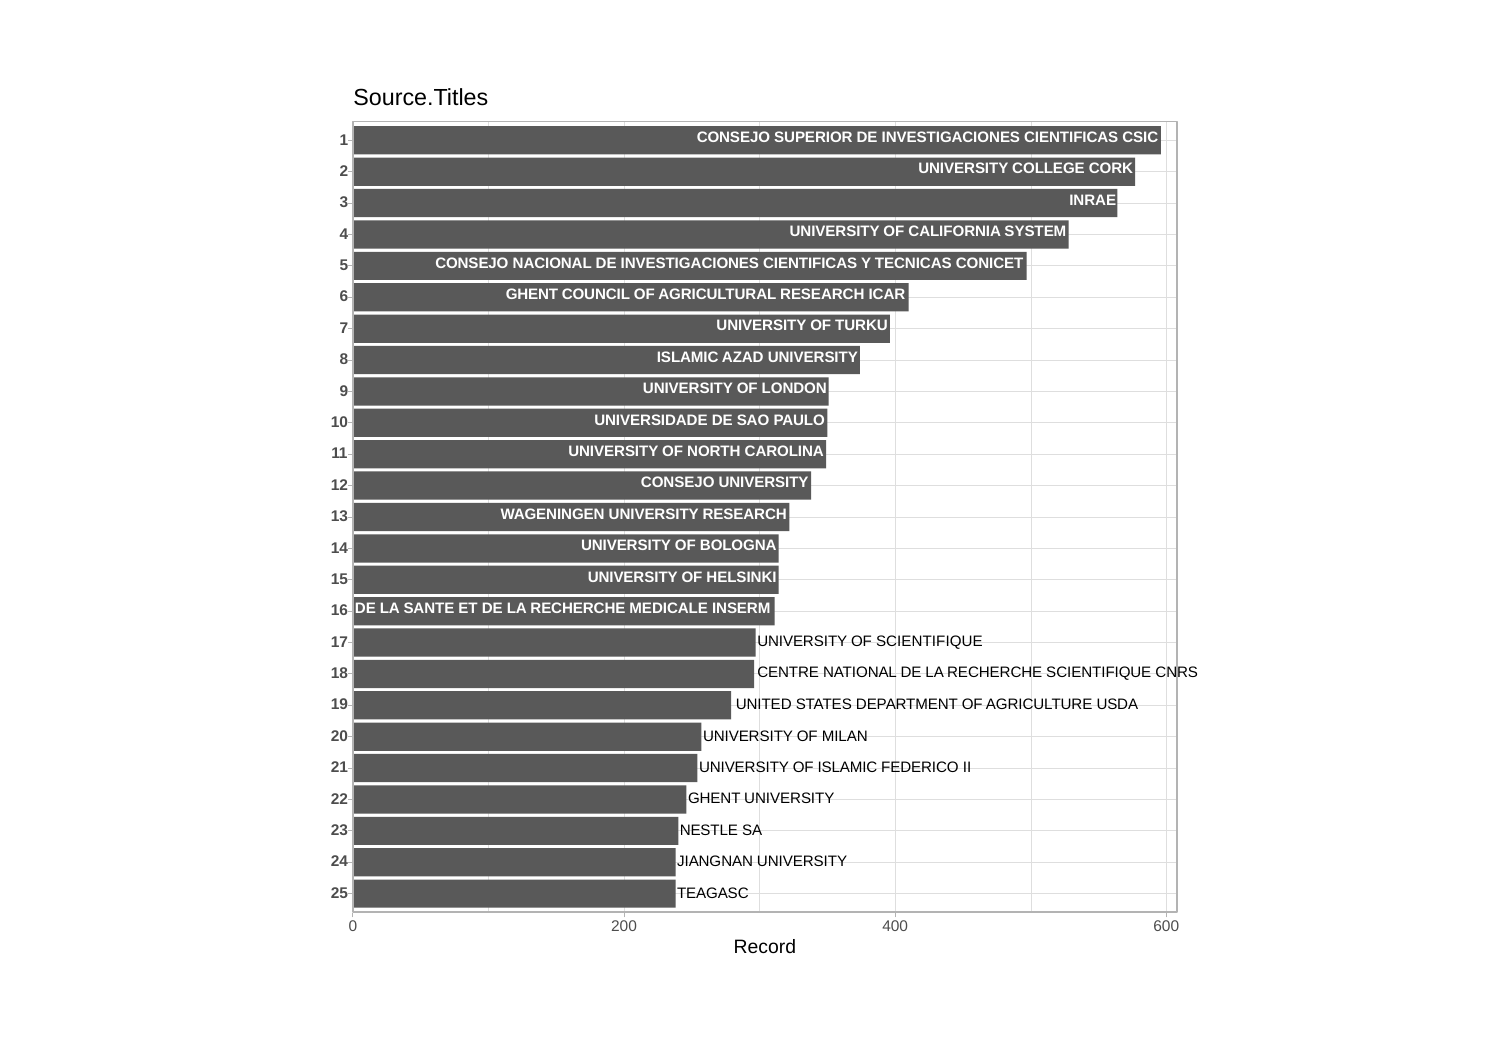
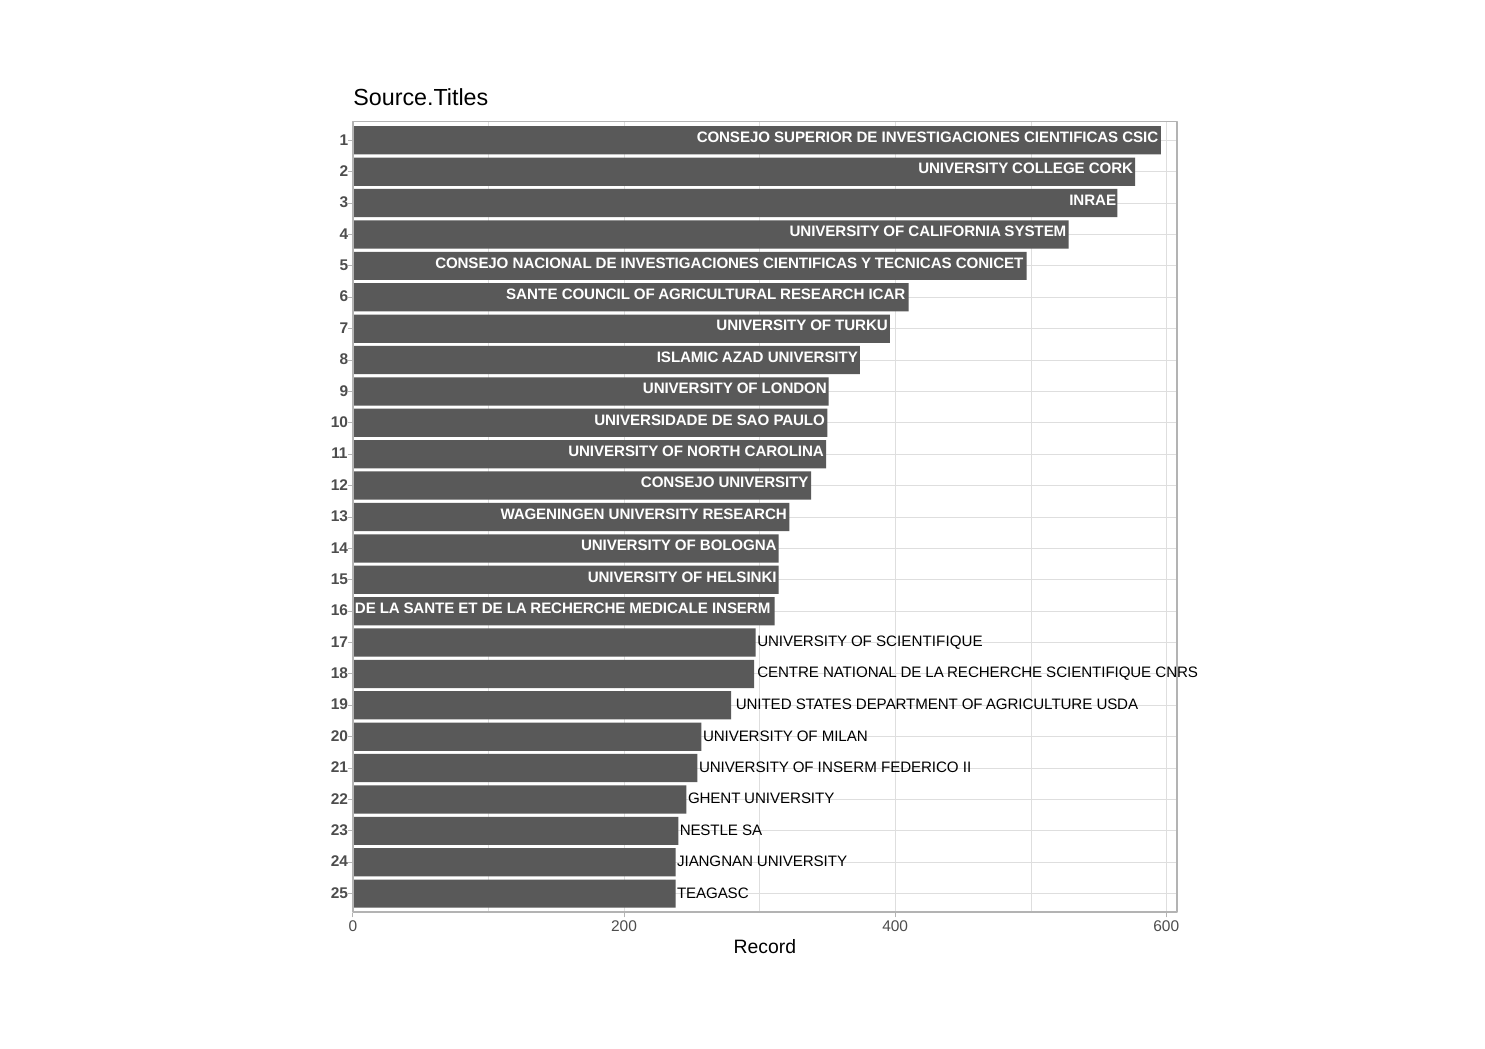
GHENT: GHENT -> SANTE (532, 295)
OF ISLAMIC: ISLAMIC -> INSERM (847, 768)
